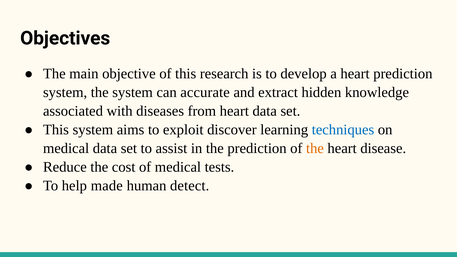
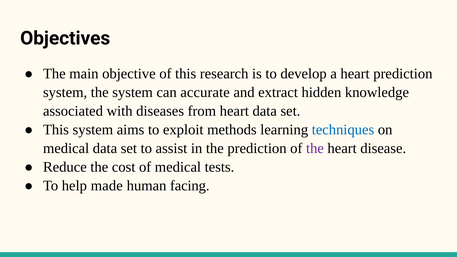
discover: discover -> methods (232, 130)
the colour: orange -> purple (315, 148)
detect: detect -> facing (190, 186)
